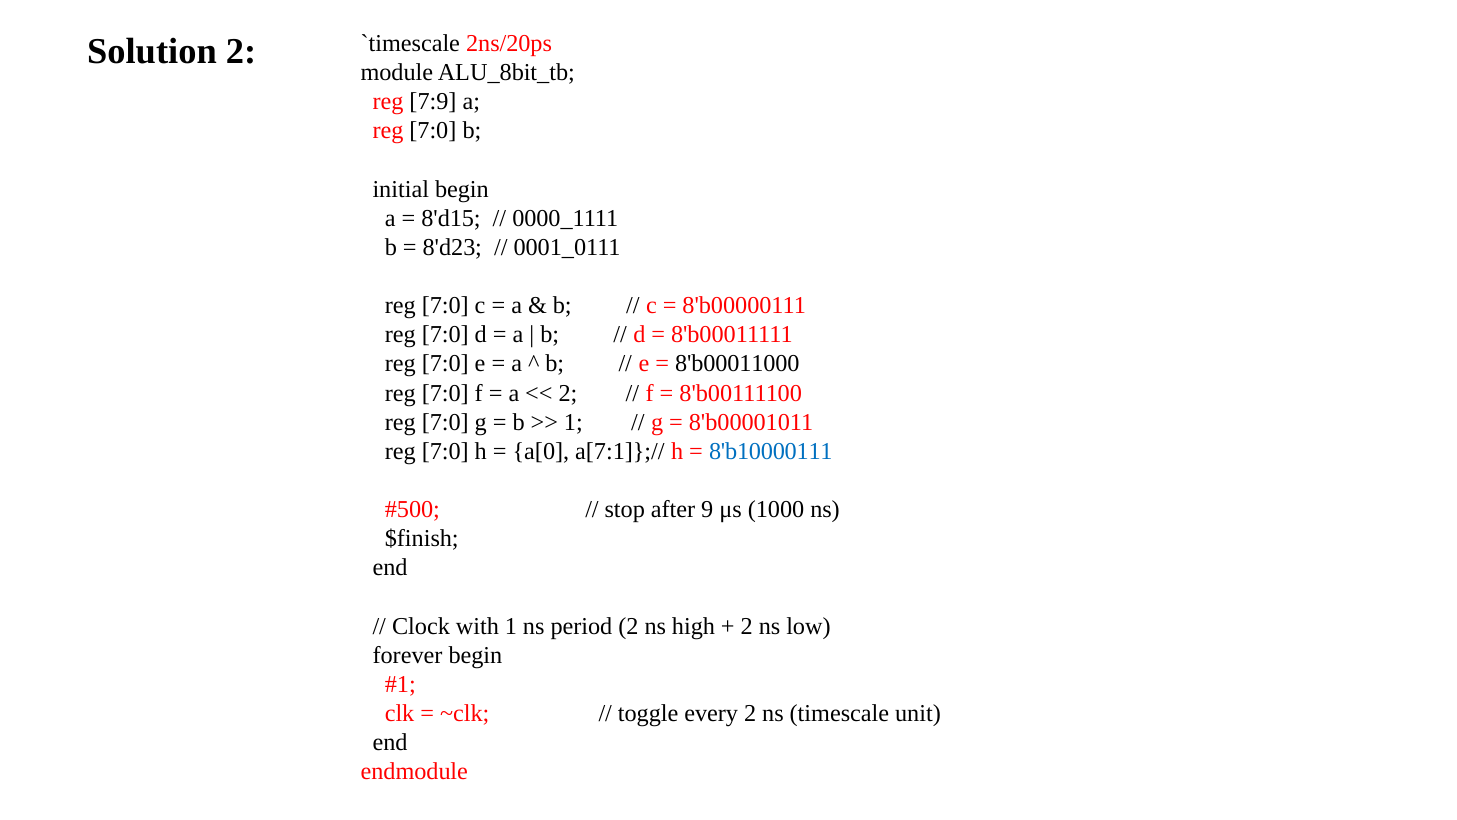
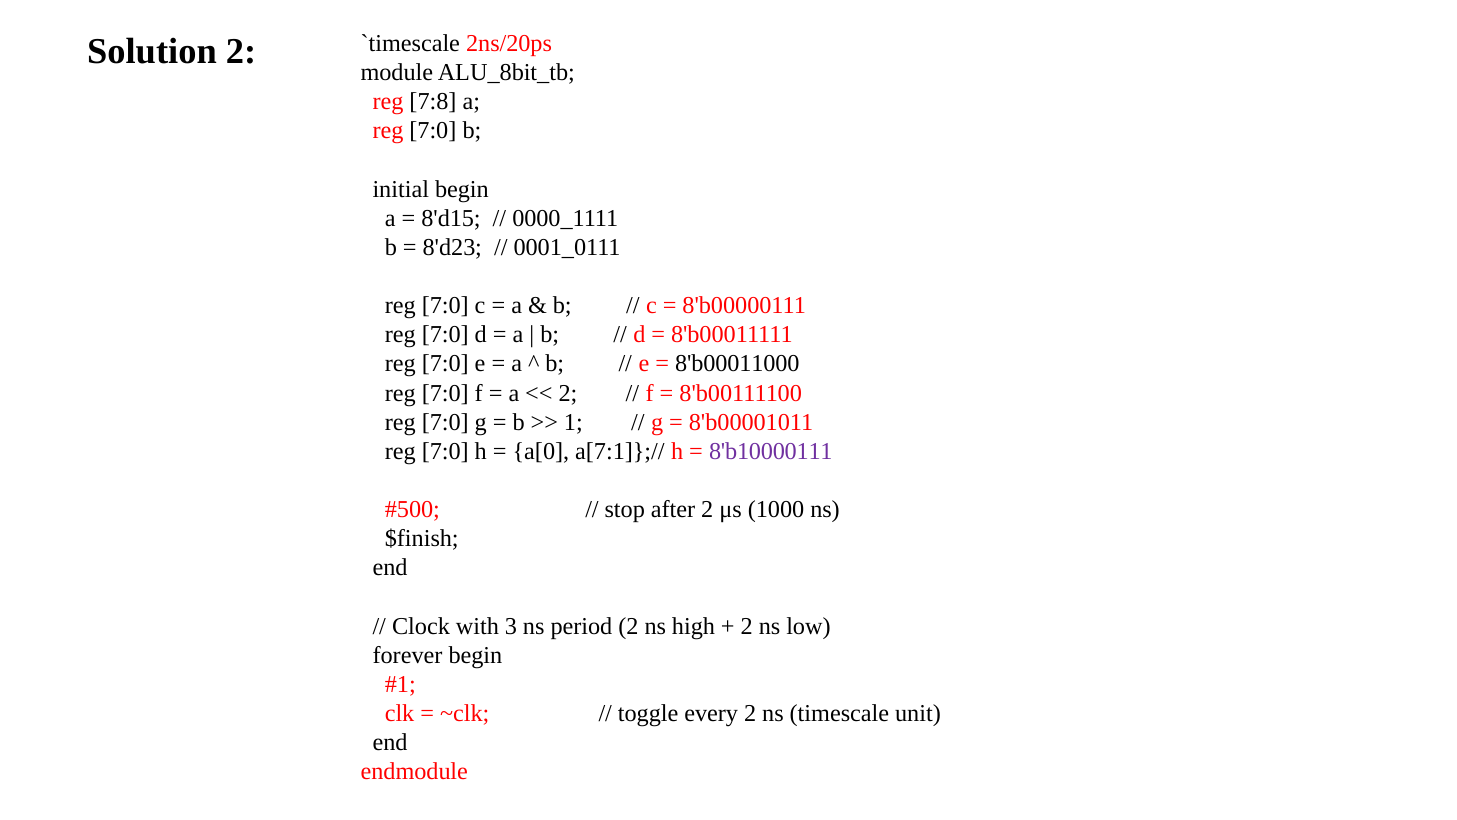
7:9: 7:9 -> 7:8 (433, 102)
8'b10000111 colour: blue -> purple (771, 451)
after 9: 9 -> 2 (707, 509)
with 1: 1 -> 3 (511, 626)
